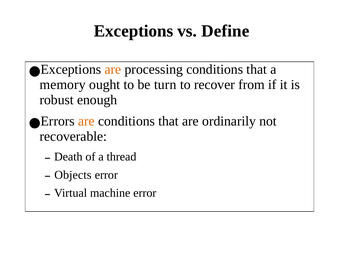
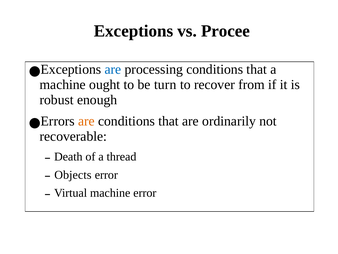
Define: Define -> Procee (225, 31)
are colour: orange -> blue (113, 69)
memory: memory -> machine (63, 85)
